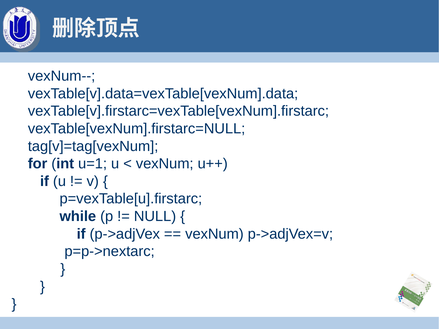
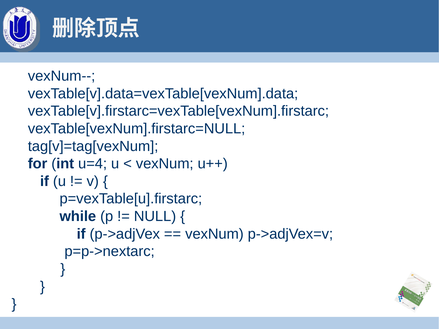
u=1: u=1 -> u=4 (93, 164)
